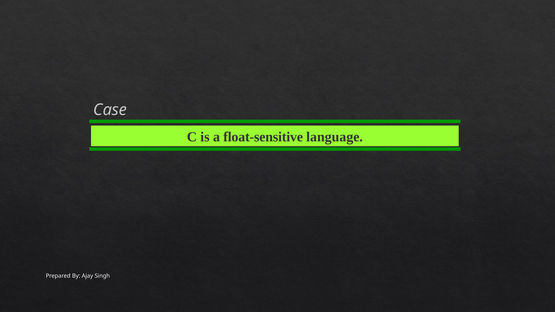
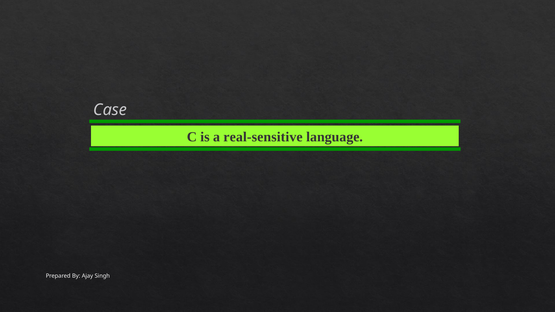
float-sensitive: float-sensitive -> real-sensitive (263, 137)
